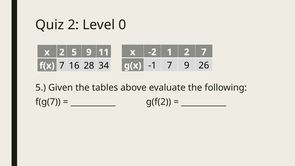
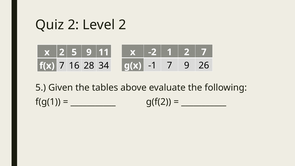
Level 0: 0 -> 2 (122, 25)
f(g(7: f(g(7 -> f(g(1 (48, 102)
